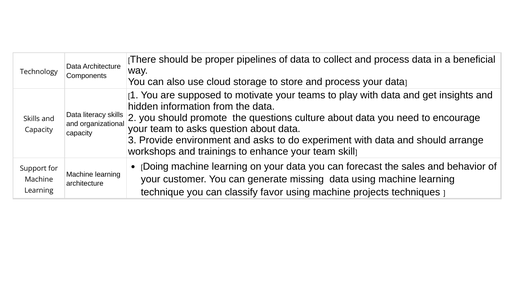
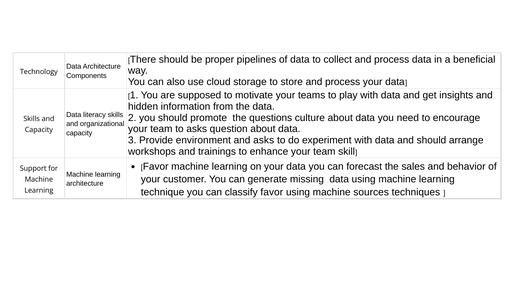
Doing: Doing -> Favor (156, 167)
projects: projects -> sources (371, 192)
